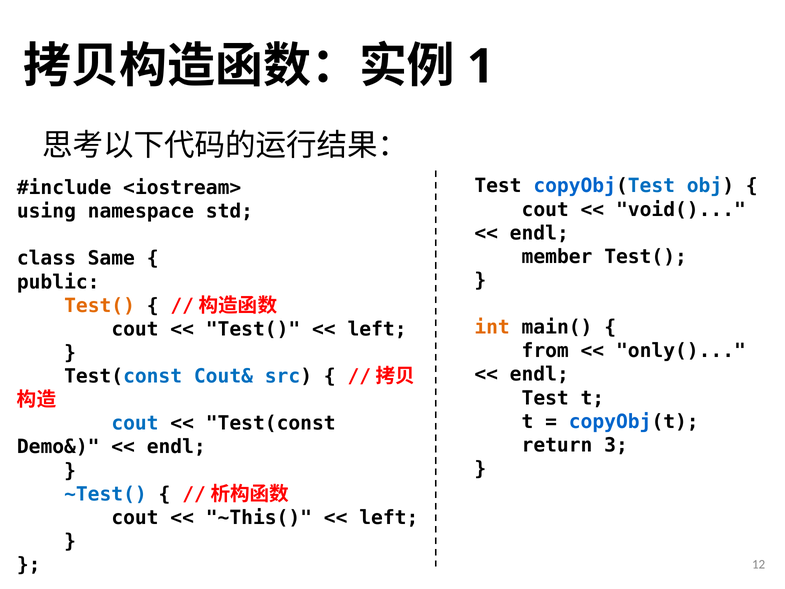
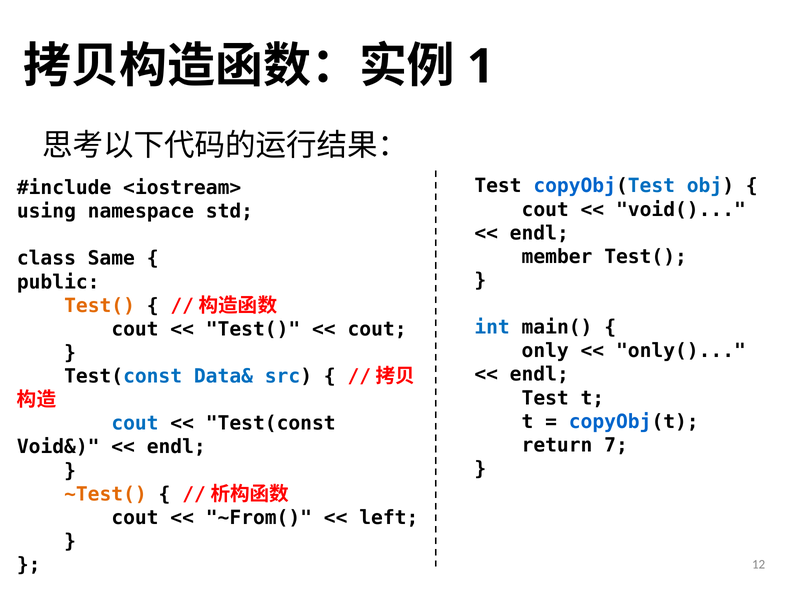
int colour: orange -> blue (492, 327)
left: left -> cout (377, 329)
from: from -> only (545, 351)
Cout&: Cout& -> Data& (223, 376)
3: 3 -> 7 (616, 445)
Demo&: Demo& -> Void& (58, 447)
~Test( colour: blue -> orange (105, 494)
~This(: ~This( -> ~From( (259, 517)
